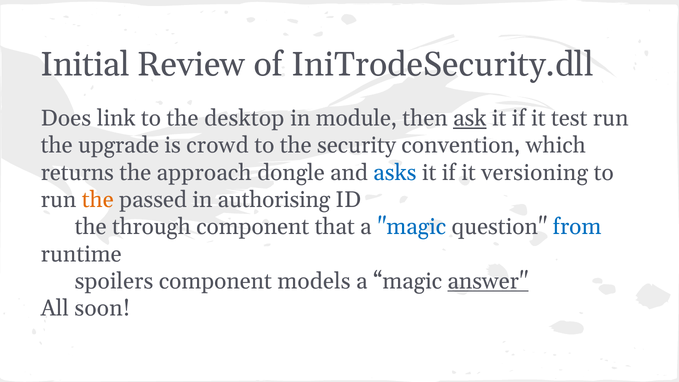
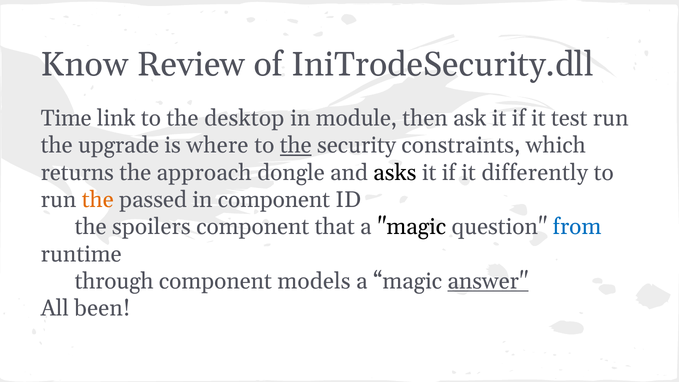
Initial: Initial -> Know (85, 64)
Does: Does -> Time (66, 118)
ask underline: present -> none (470, 118)
crowd: crowd -> where (217, 145)
the underline: none -> present (296, 145)
convention: convention -> constraints (461, 145)
asks colour: blue -> black (395, 173)
versioning: versioning -> differently (535, 173)
in authorising: authorising -> component (274, 200)
through: through -> spoilers (151, 227)
magic colour: blue -> black (412, 227)
spoilers: spoilers -> through (114, 281)
soon: soon -> been (102, 308)
